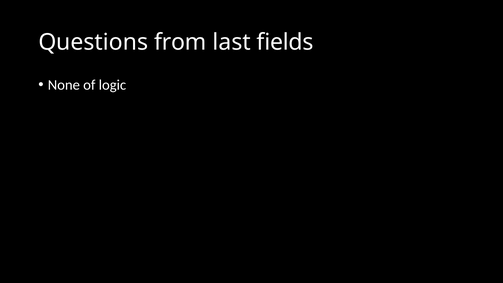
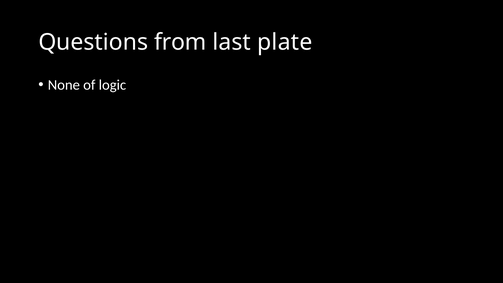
fields: fields -> plate (285, 42)
